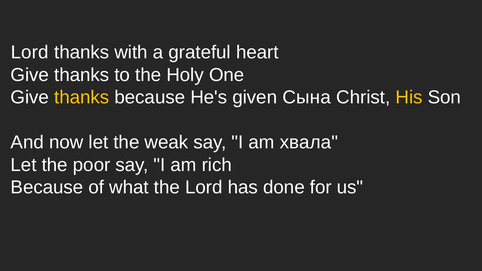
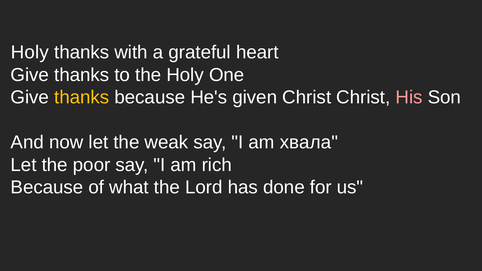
Lord: Lord -> Holy (30, 52)
given Сына: Сына -> Christ (307, 97)
His colour: yellow -> pink (409, 97)
